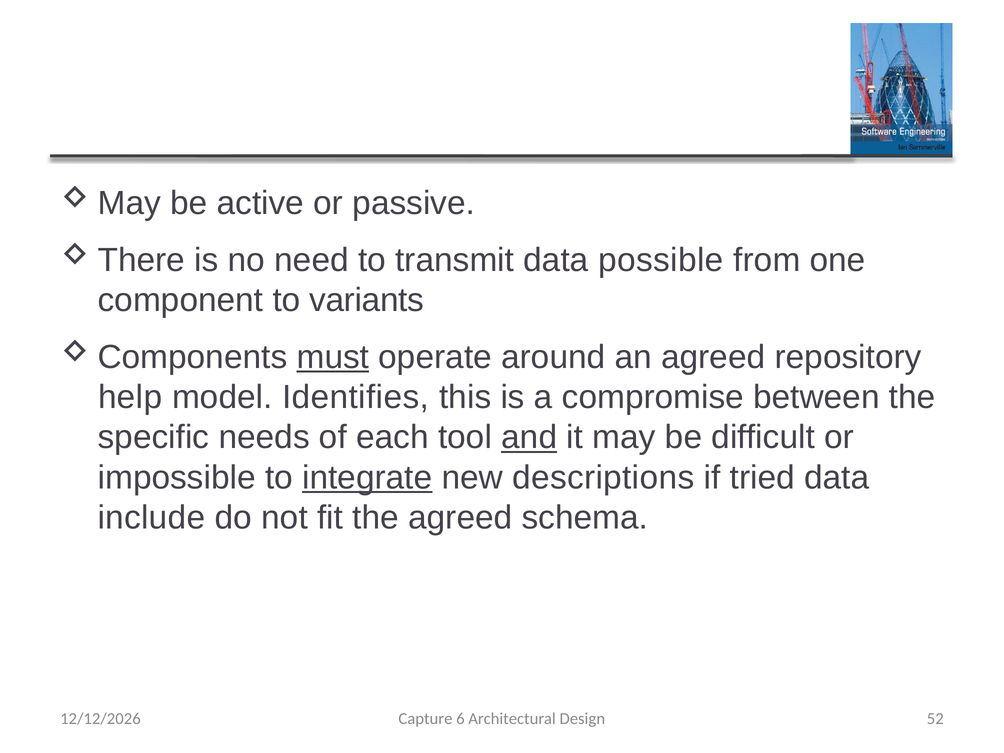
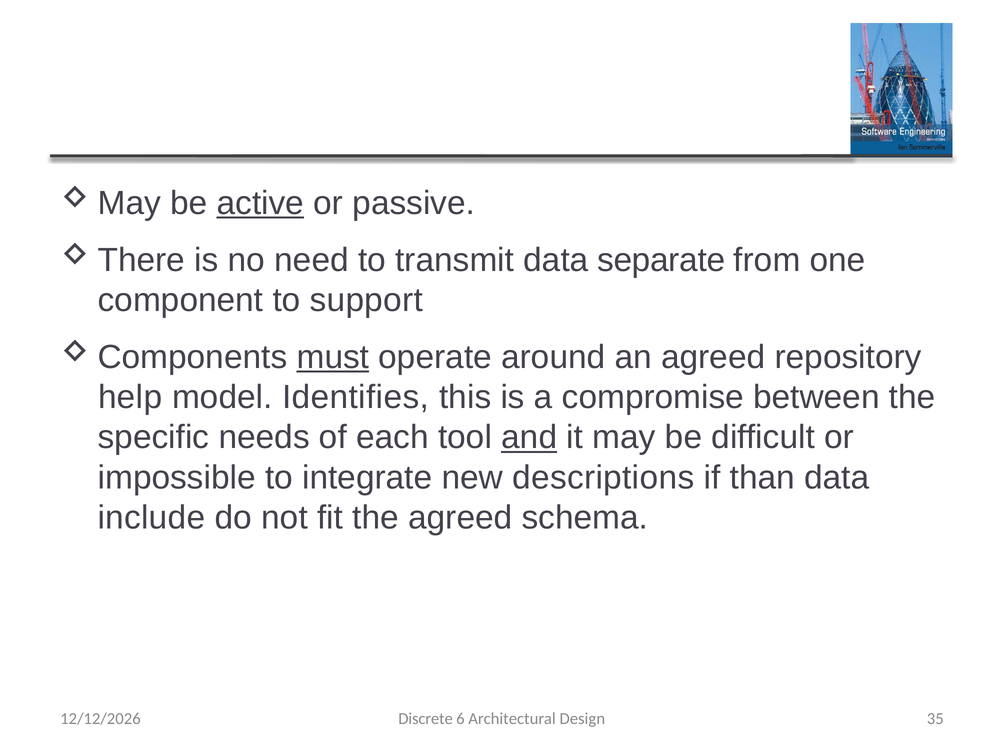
active underline: none -> present (260, 203)
possible: possible -> separate (661, 260)
variants: variants -> support (366, 300)
integrate underline: present -> none (367, 478)
tried: tried -> than (762, 478)
Capture: Capture -> Discrete (426, 719)
52: 52 -> 35 (935, 719)
